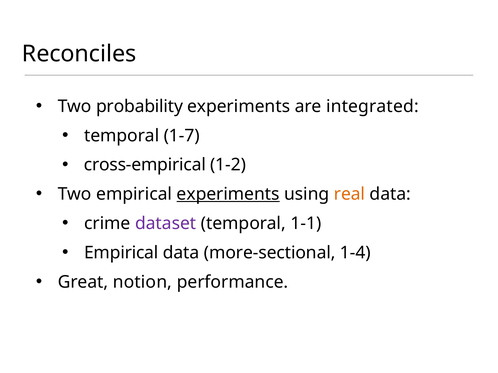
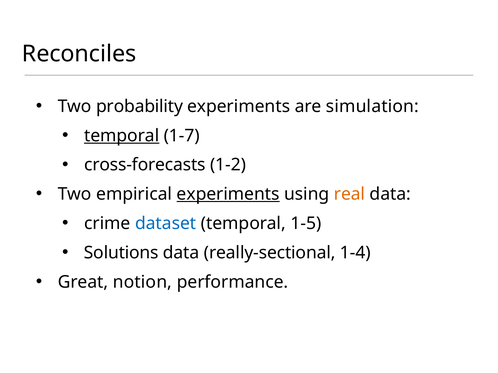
integrated: integrated -> simulation (372, 106)
temporal underline: none -> present (122, 136)
cross-empirical: cross-empirical -> cross-forecasts (145, 165)
dataset colour: purple -> blue (166, 224)
1-1: 1-1 -> 1-5 (306, 224)
Empirical: Empirical -> Solutions (121, 253)
more-sectional: more-sectional -> really-sectional (270, 253)
